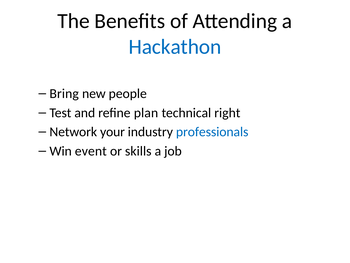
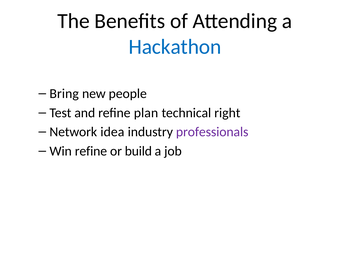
your: your -> idea (112, 132)
professionals colour: blue -> purple (212, 132)
Win event: event -> refine (91, 151)
skills: skills -> build (138, 151)
